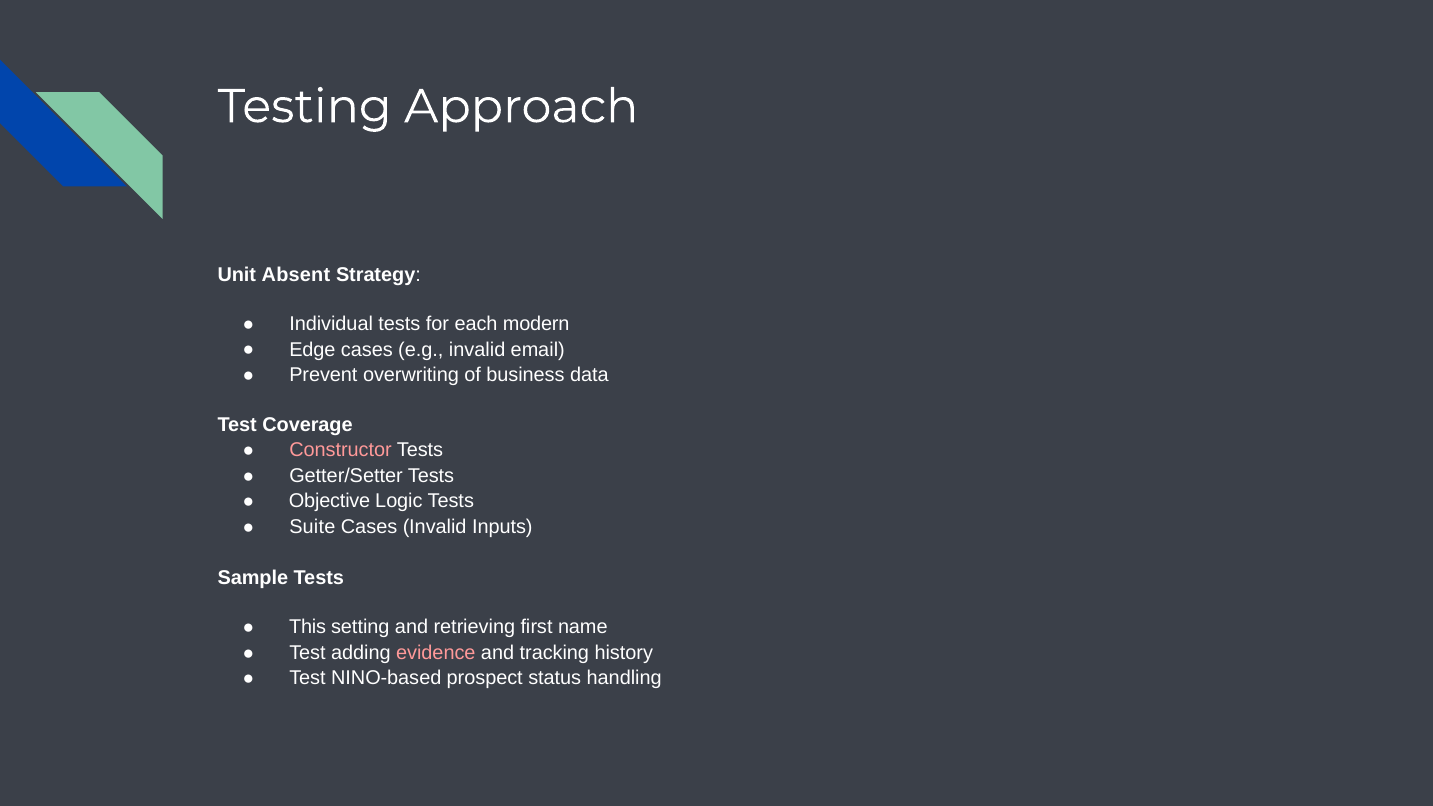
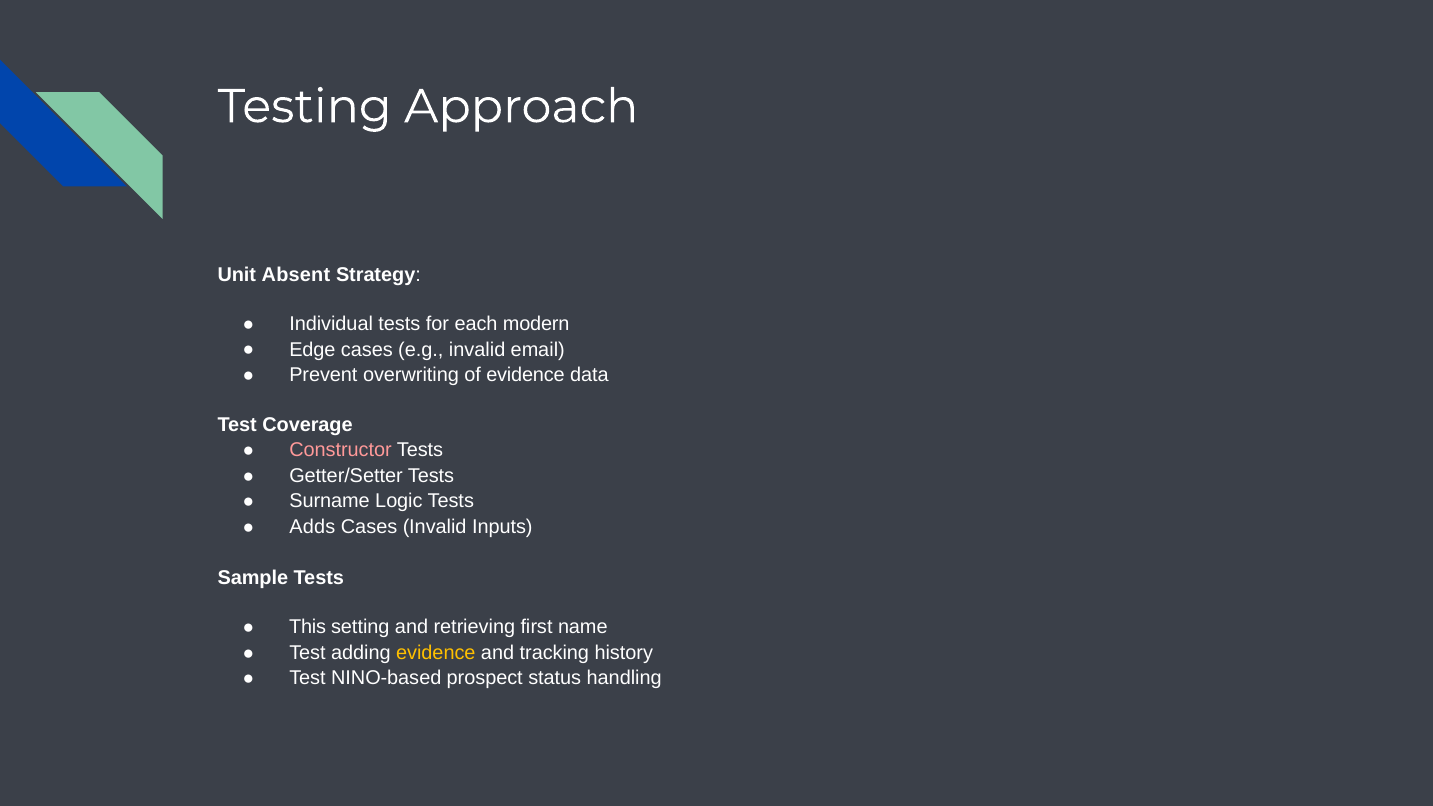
of business: business -> evidence (526, 375)
Objective: Objective -> Surname (330, 501)
Suite: Suite -> Adds (312, 527)
evidence colour: pink -> yellow (436, 653)
